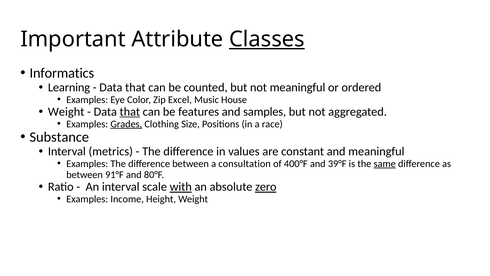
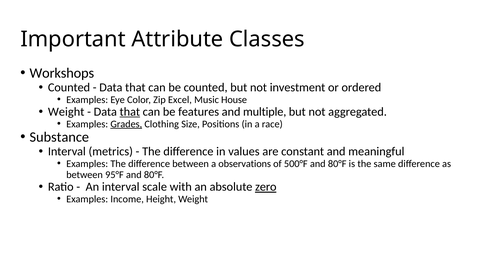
Classes underline: present -> none (267, 39)
Informatics: Informatics -> Workshops (62, 73)
Learning: Learning -> Counted (69, 87)
not meaningful: meaningful -> investment (298, 87)
samples: samples -> multiple (265, 112)
consultation: consultation -> observations (245, 163)
400°F: 400°F -> 500°F (296, 163)
39°F: 39°F -> 80°F (337, 163)
same underline: present -> none (385, 163)
91°F: 91°F -> 95°F (114, 175)
with underline: present -> none (181, 187)
